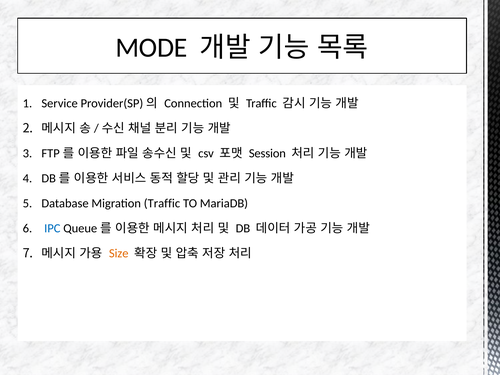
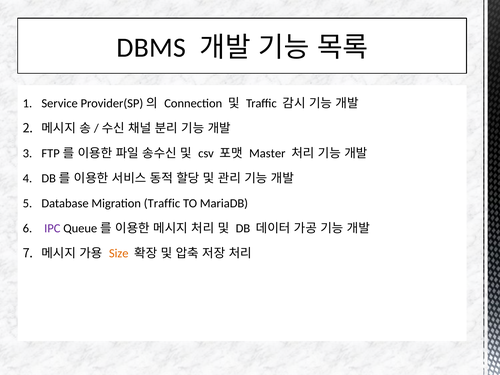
MODE: MODE -> DBMS (151, 48)
Session: Session -> Master (267, 153)
IPC colour: blue -> purple (52, 228)
